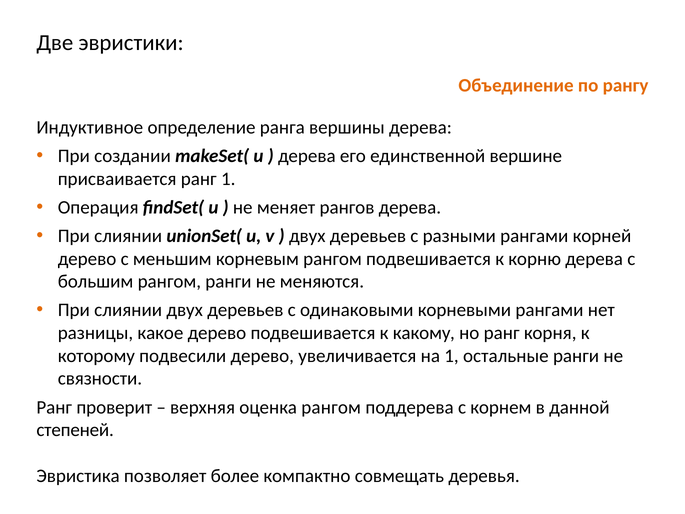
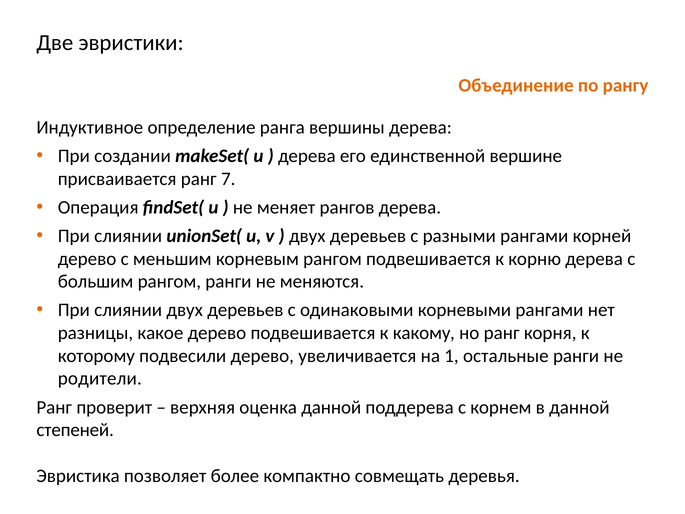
ранг 1: 1 -> 7 (228, 179)
связности: связности -> родители (100, 379)
оценка рангом: рангом -> данной (331, 407)
